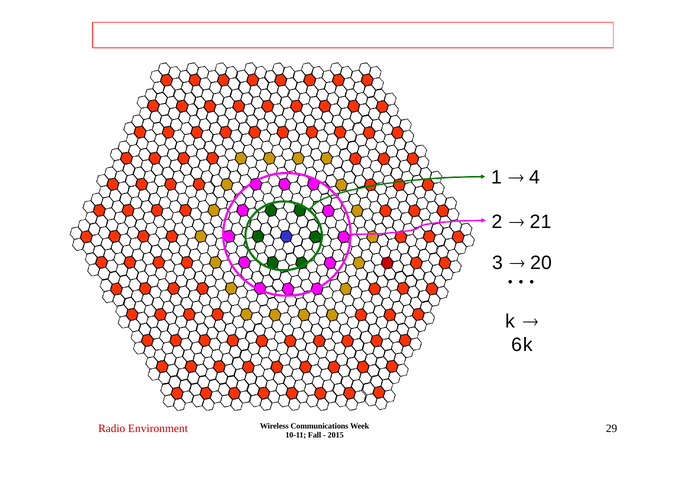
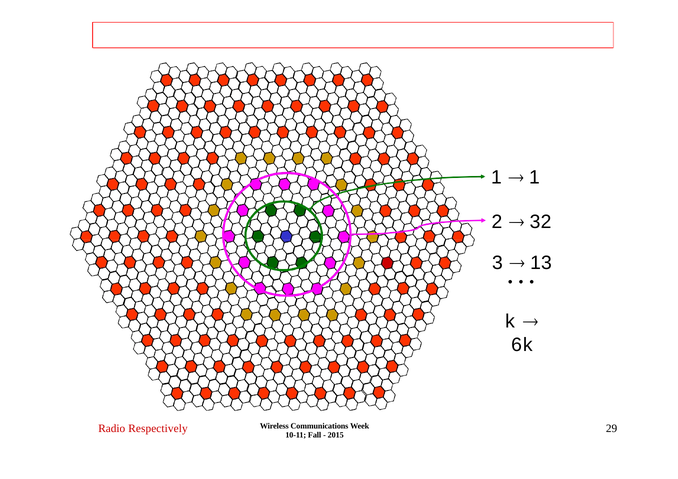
4: 4 -> 1 (534, 177)
21: 21 -> 32 (541, 222)
20: 20 -> 13 (541, 263)
Environment: Environment -> Respectively (158, 428)
